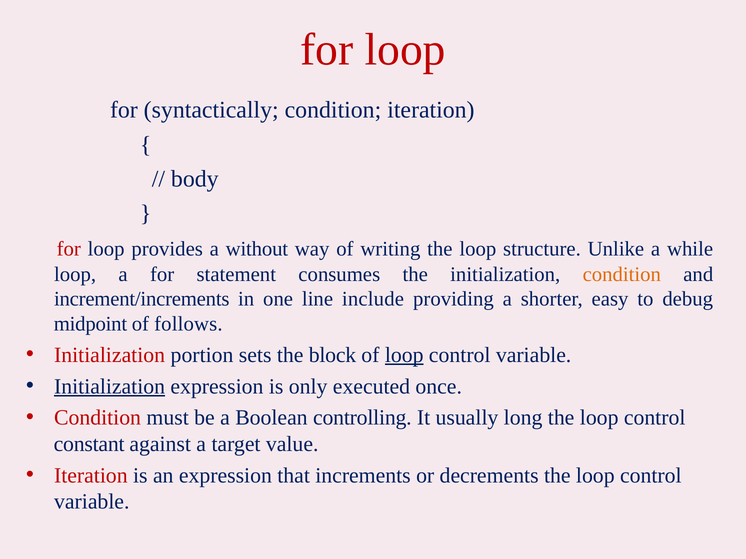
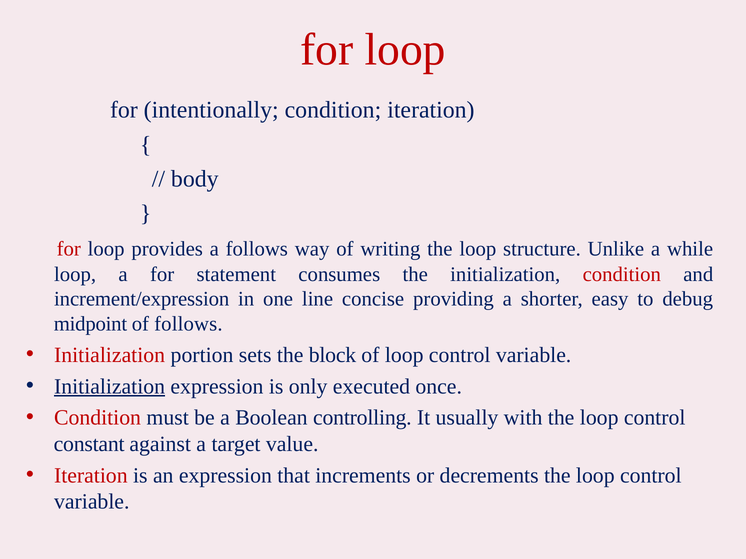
syntactically: syntactically -> intentionally (211, 110)
a without: without -> follows (257, 249)
condition colour: orange -> red (622, 275)
increment/increments: increment/increments -> increment/expression (142, 299)
include: include -> concise (373, 299)
loop underline: present -> none (404, 355)
long: long -> with (523, 418)
